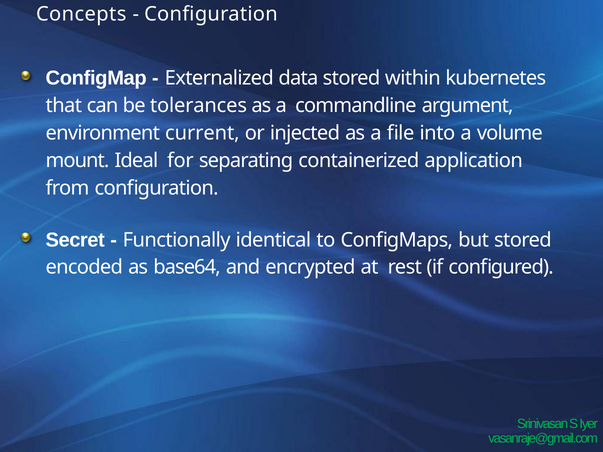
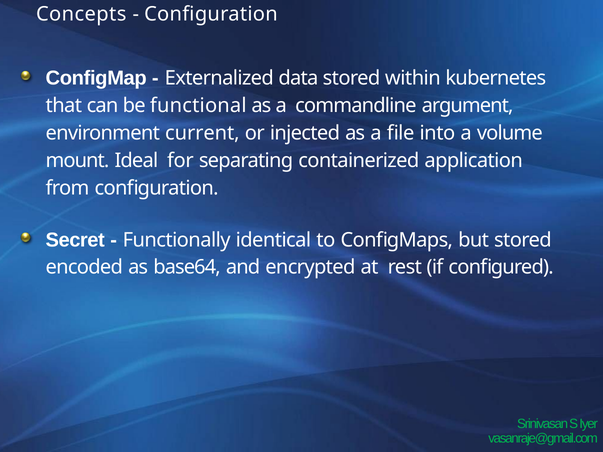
tolerances: tolerances -> functional (198, 106)
